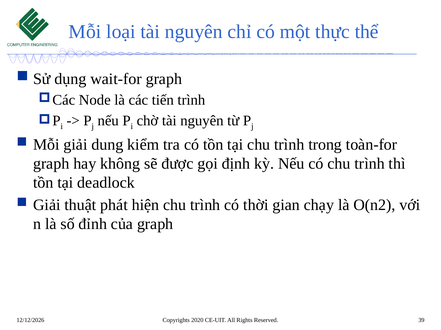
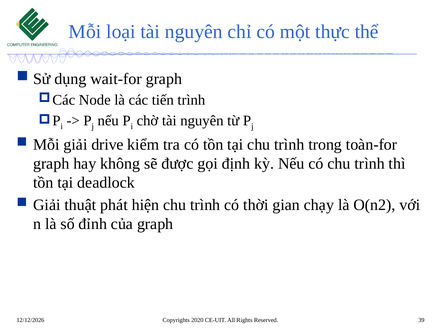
dung: dung -> drive (108, 145)
